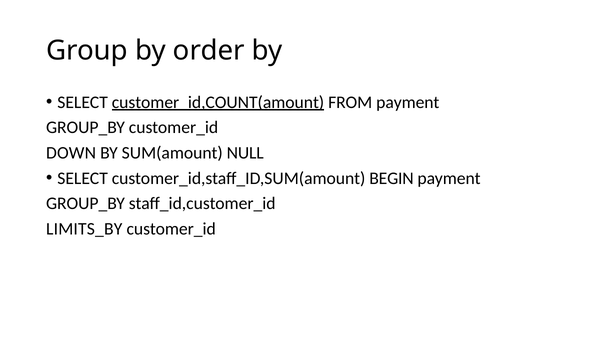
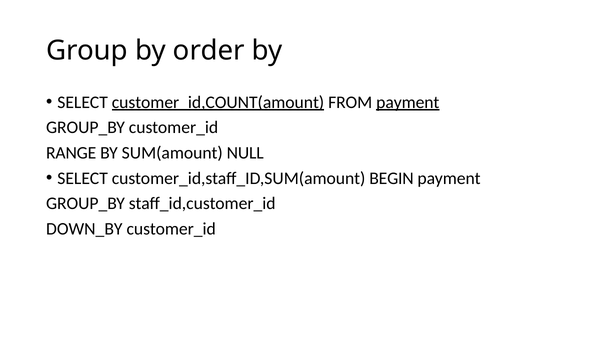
payment underline: none -> present (408, 102)
DOWN: DOWN -> RANGE (71, 153)
LIMITS_BY: LIMITS_BY -> DOWN_BY (84, 229)
